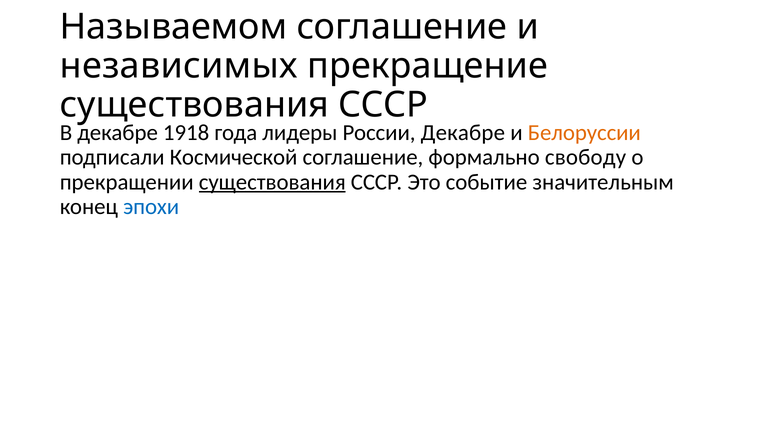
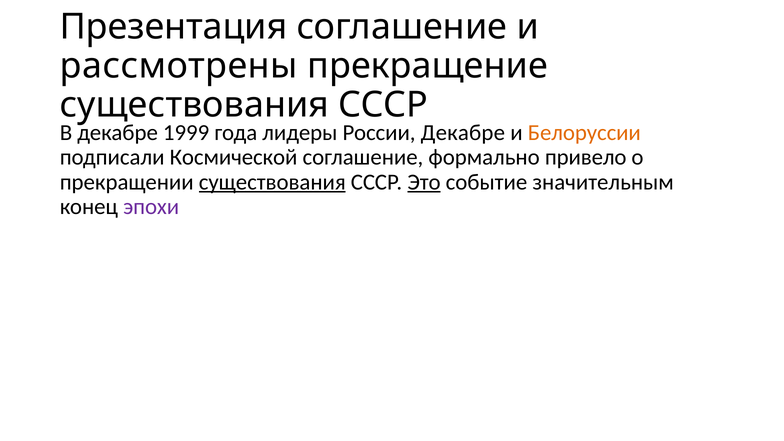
Называемом: Называемом -> Презентация (174, 27)
независимых: независимых -> рассмотрены (179, 66)
1918: 1918 -> 1999 (186, 133)
свободу: свободу -> привело (586, 157)
Это underline: none -> present (424, 182)
эпохи colour: blue -> purple (151, 207)
